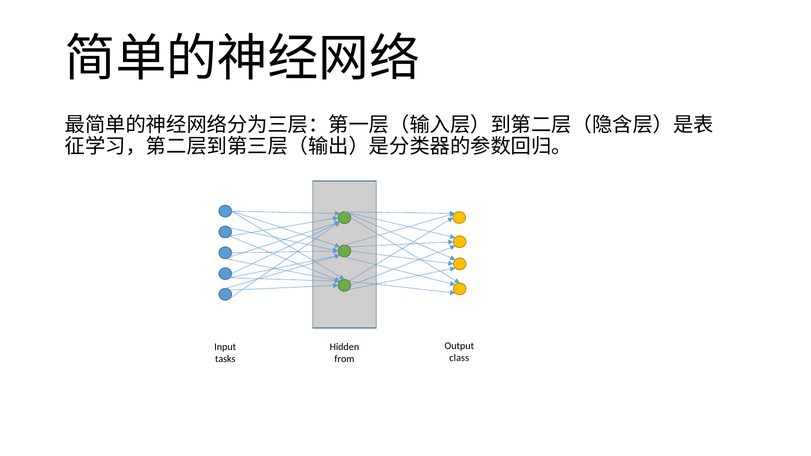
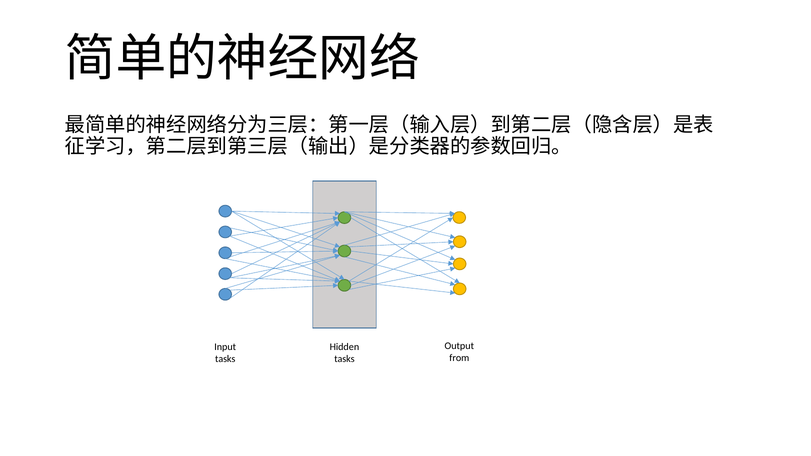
class: class -> from (459, 358)
from: from -> tasks (344, 359)
